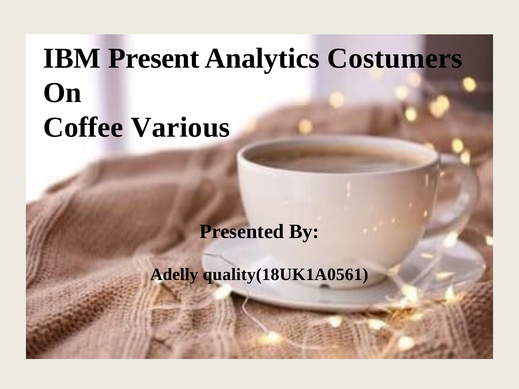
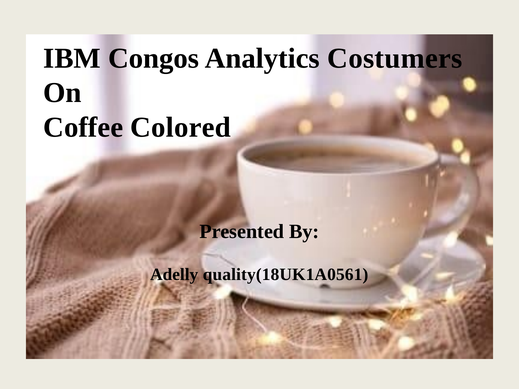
Present: Present -> Congos (154, 58)
Various: Various -> Colored (181, 127)
